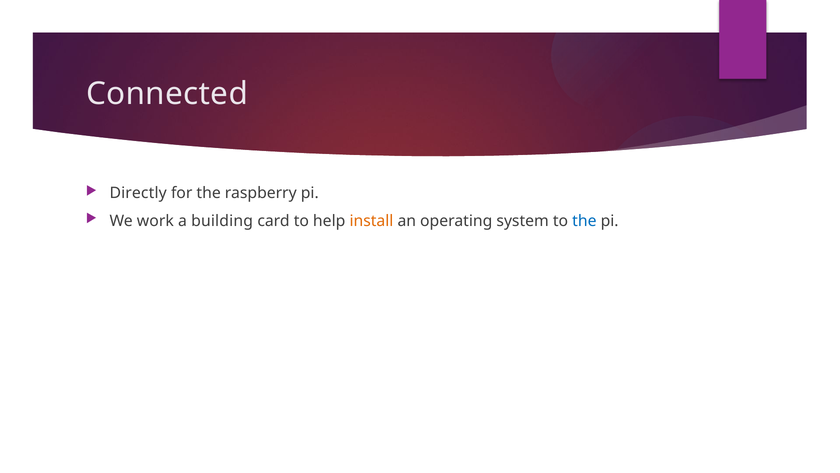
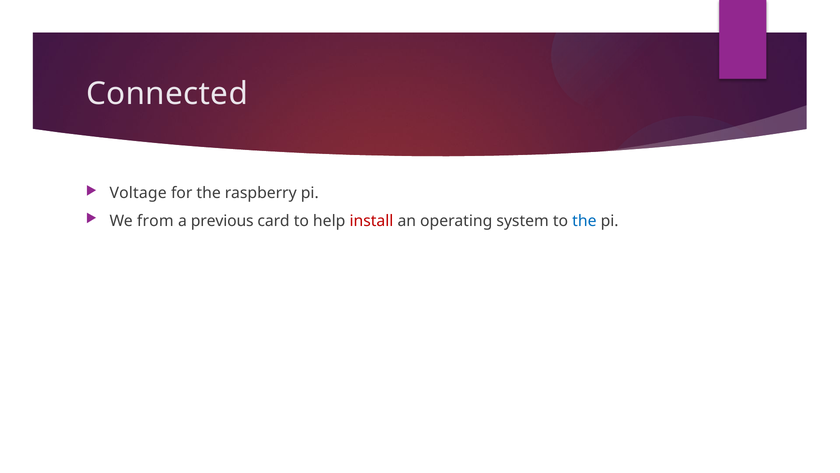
Directly: Directly -> Voltage (138, 193)
work: work -> from (155, 221)
building: building -> previous (222, 221)
install colour: orange -> red (371, 221)
